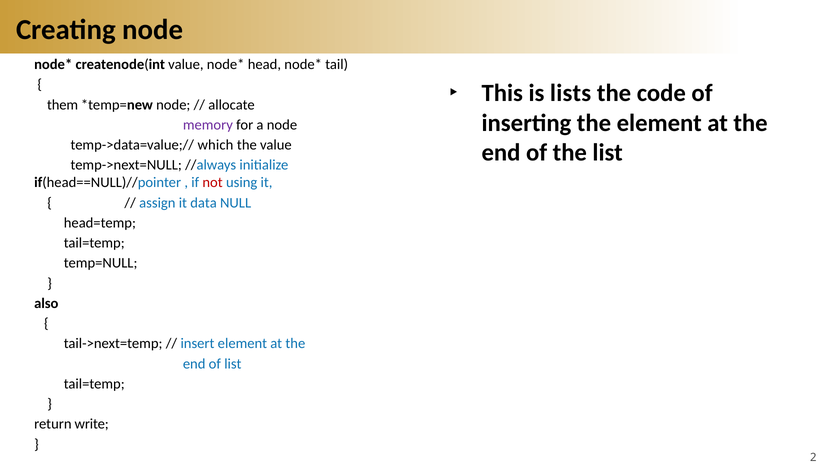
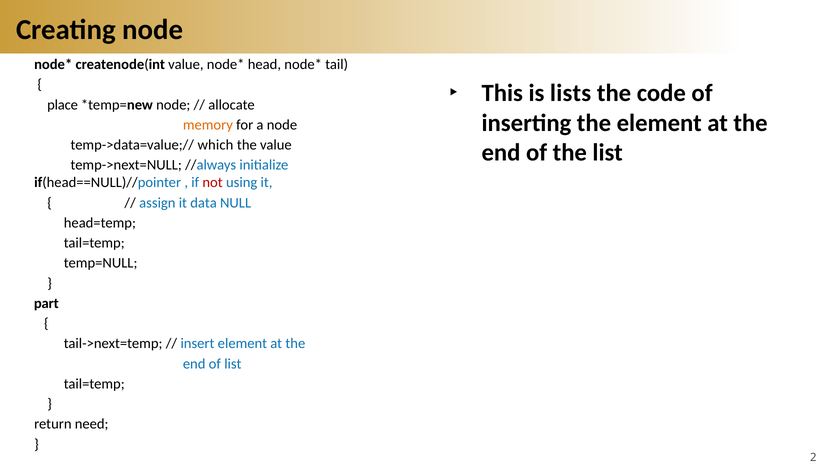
them: them -> place (63, 105)
memory colour: purple -> orange (208, 125)
also: also -> part (46, 303)
write: write -> need (92, 424)
